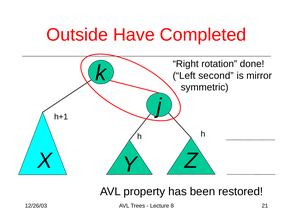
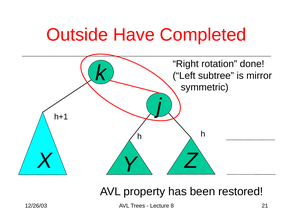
second: second -> subtree (216, 76)
